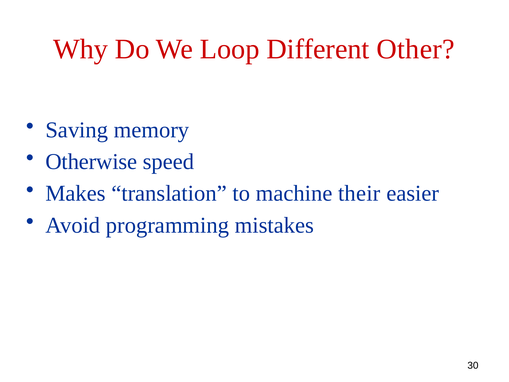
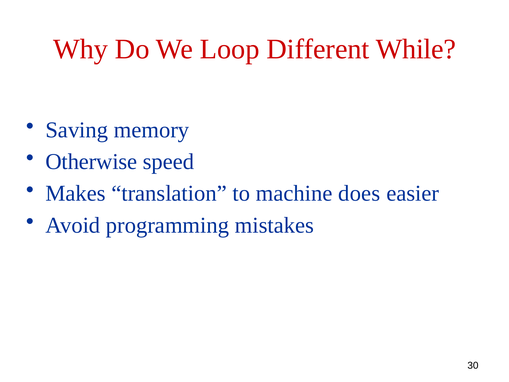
Other: Other -> While (416, 49)
their: their -> does (359, 193)
